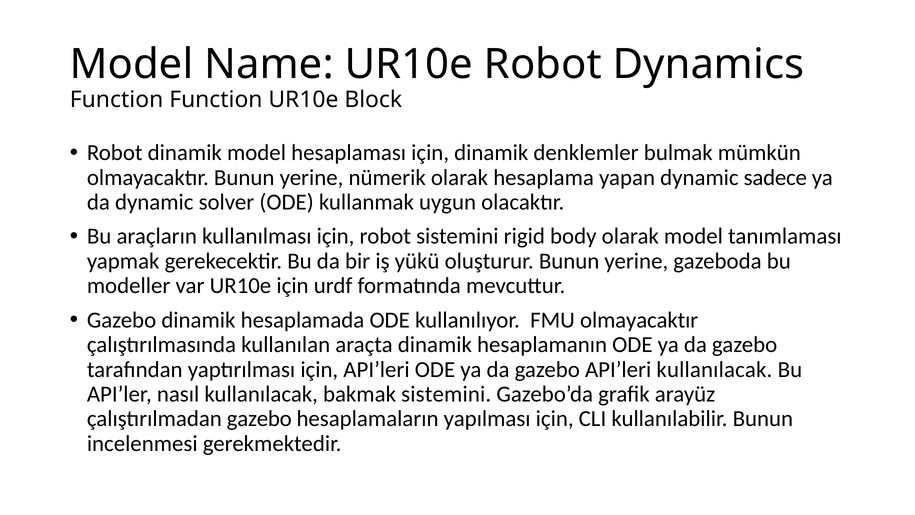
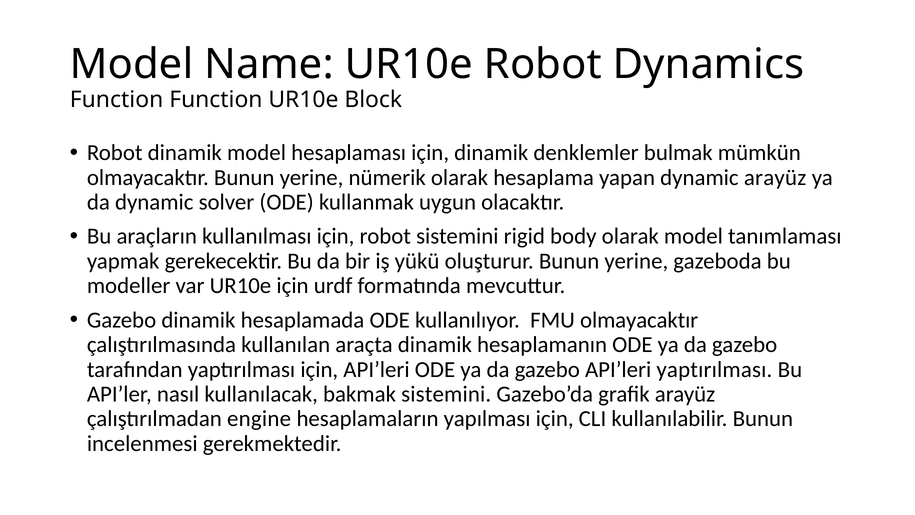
dynamic sadece: sadece -> arayüz (775, 177)
API’leri kullanılacak: kullanılacak -> yaptırılması (714, 369)
çalıştırılmadan gazebo: gazebo -> engine (259, 419)
